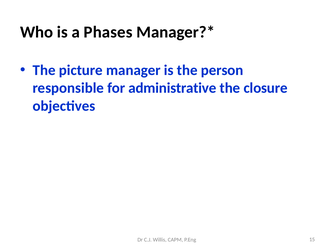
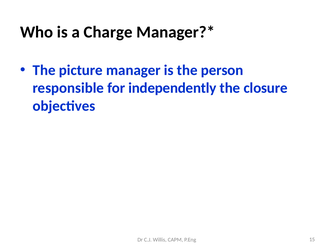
Phases: Phases -> Charge (108, 32)
administrative: administrative -> independently (172, 88)
